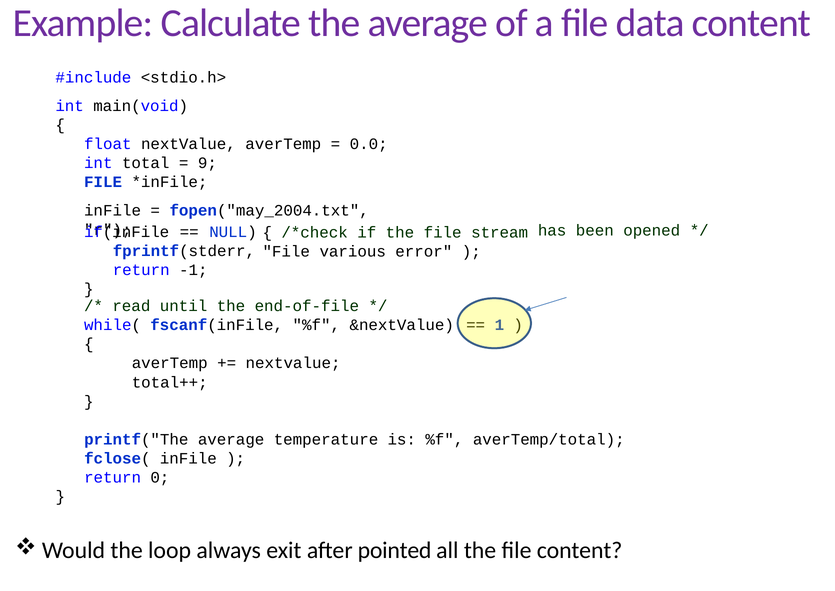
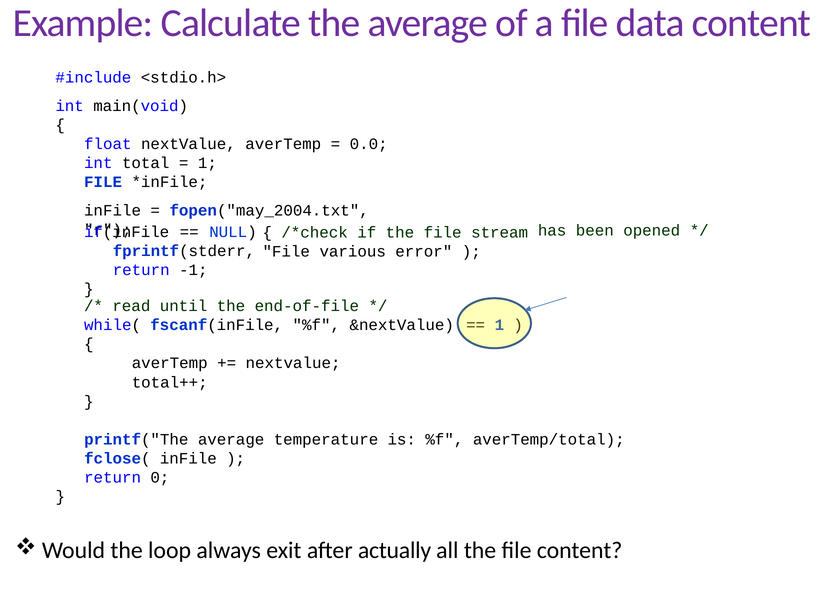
9: 9 -> 1 (207, 163)
pointed: pointed -> actually (395, 550)
